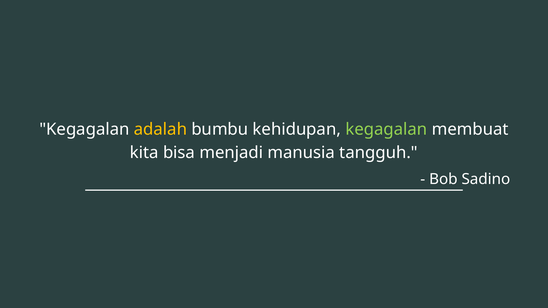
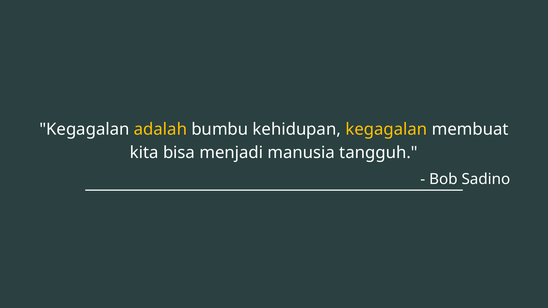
kegagalan colour: light green -> yellow (386, 129)
